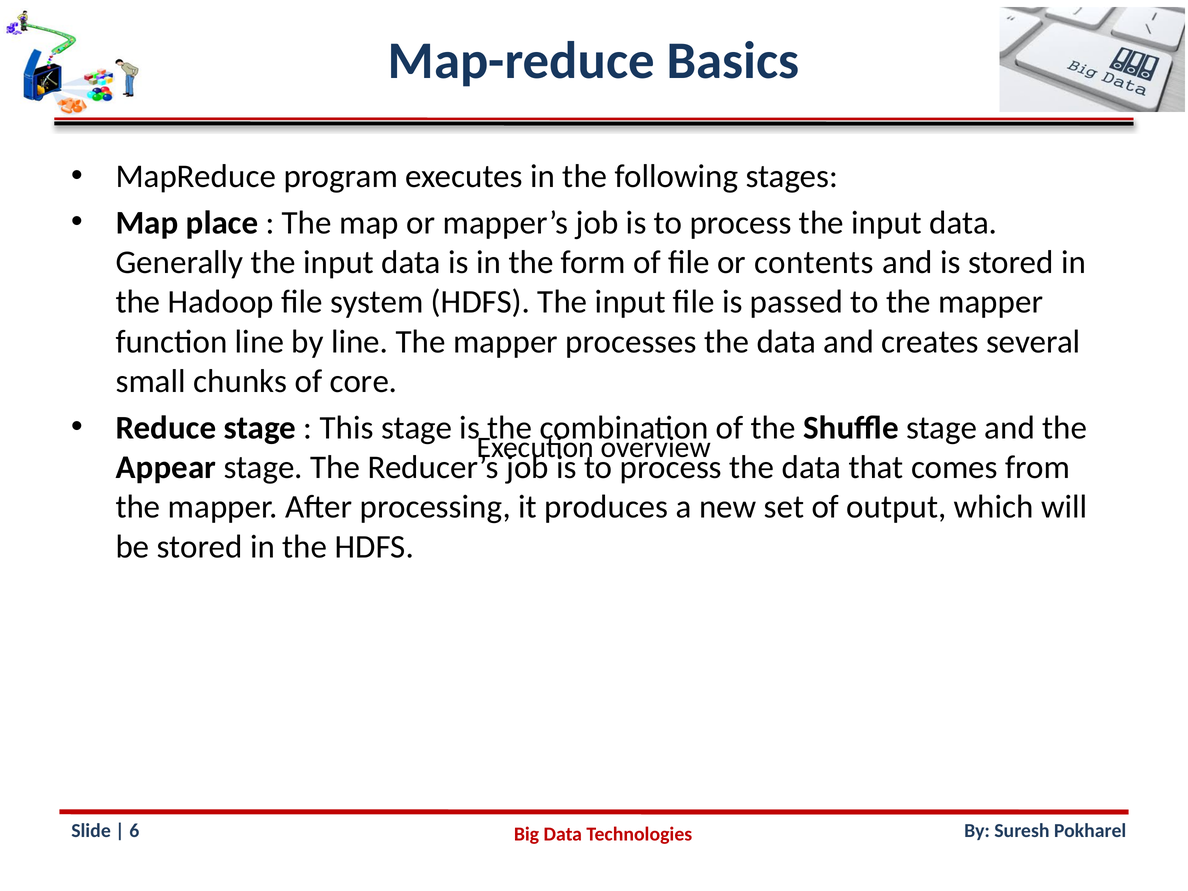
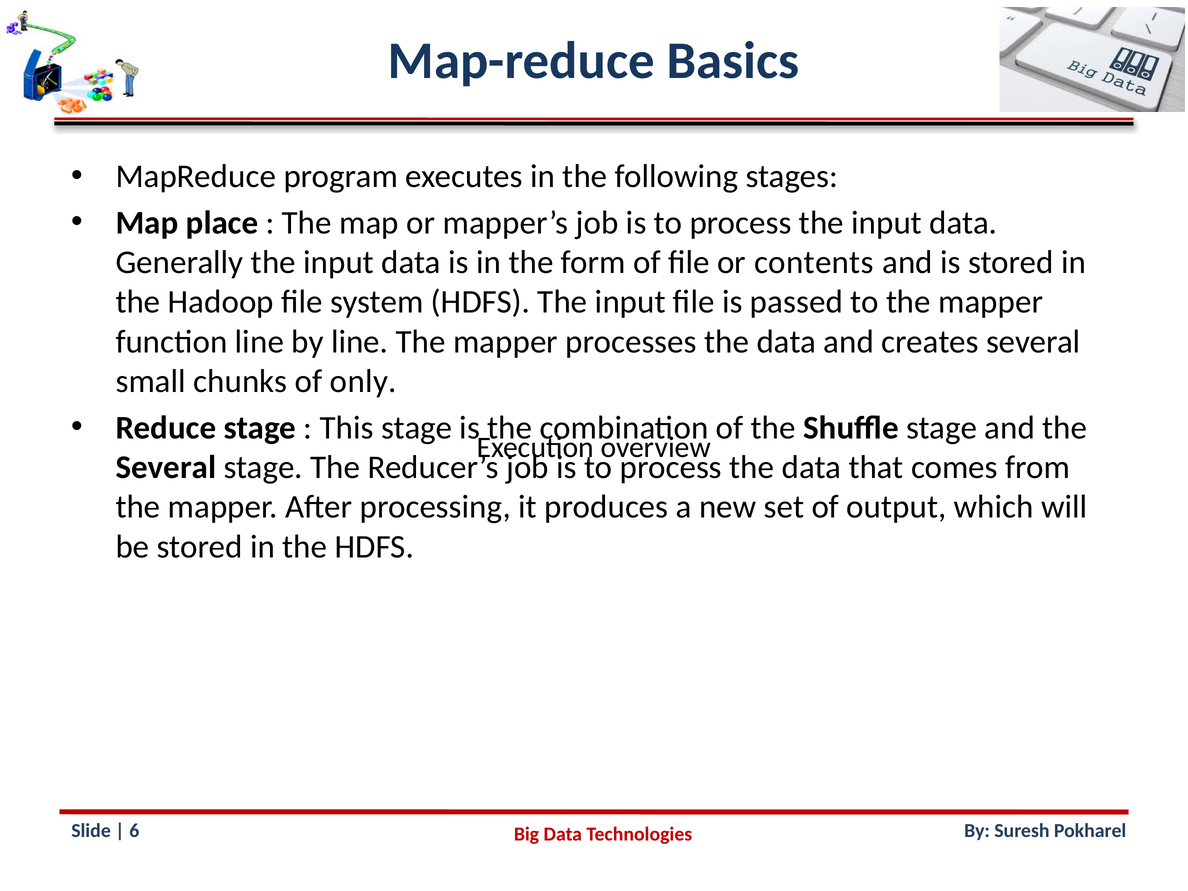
core: core -> only (363, 381)
Appear: Appear -> Several (166, 467)
